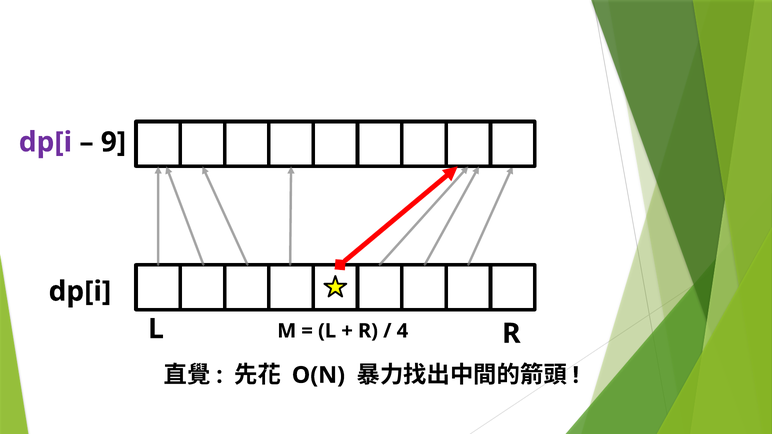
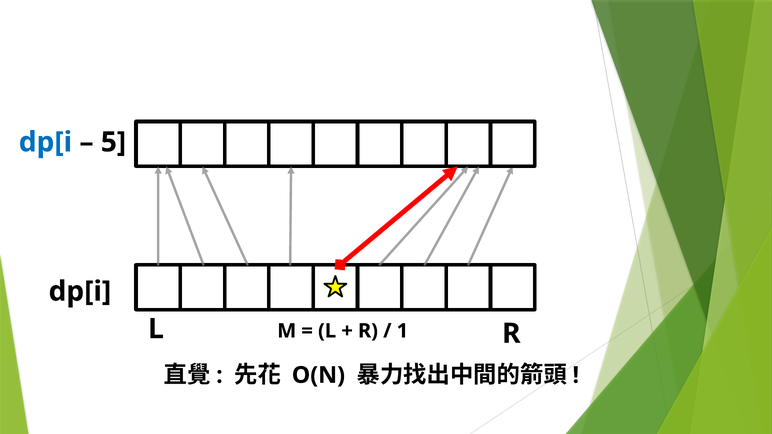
dp[i colour: purple -> blue (45, 142)
9: 9 -> 5 (113, 142)
4: 4 -> 1 (402, 331)
